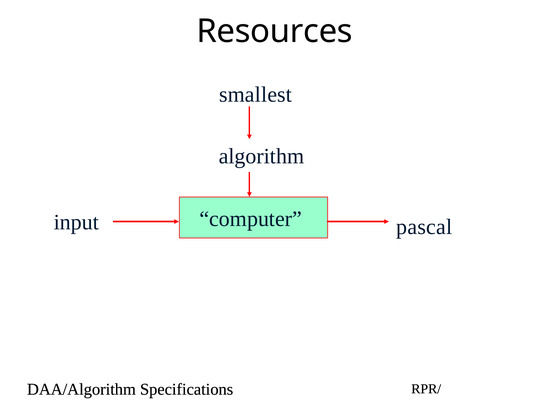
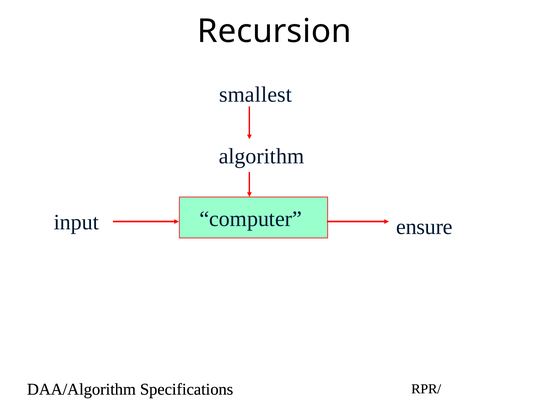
Resources: Resources -> Recursion (274, 31)
pascal: pascal -> ensure (424, 227)
